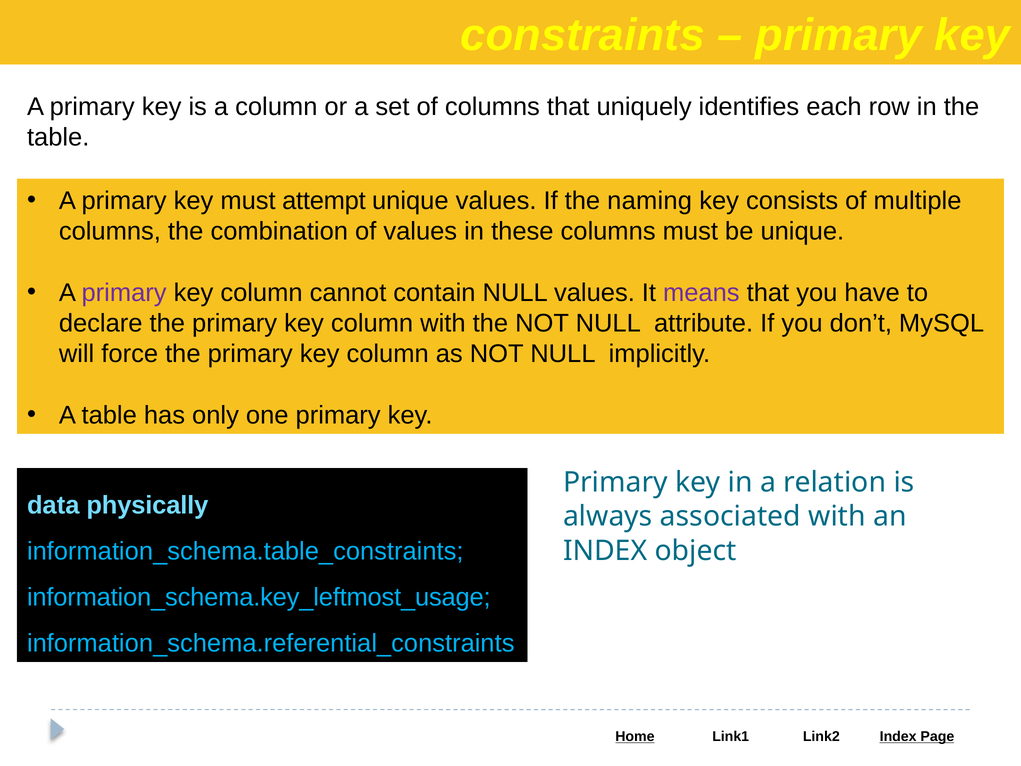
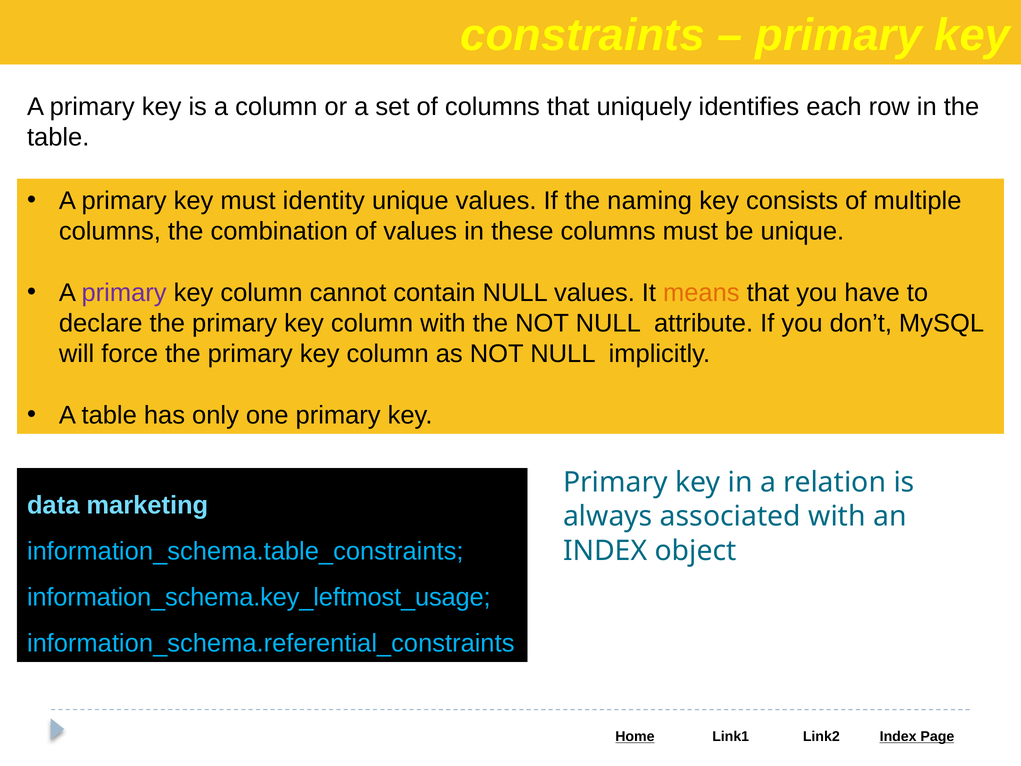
attempt: attempt -> identity (324, 201)
means colour: purple -> orange (701, 293)
physically: physically -> marketing (147, 505)
